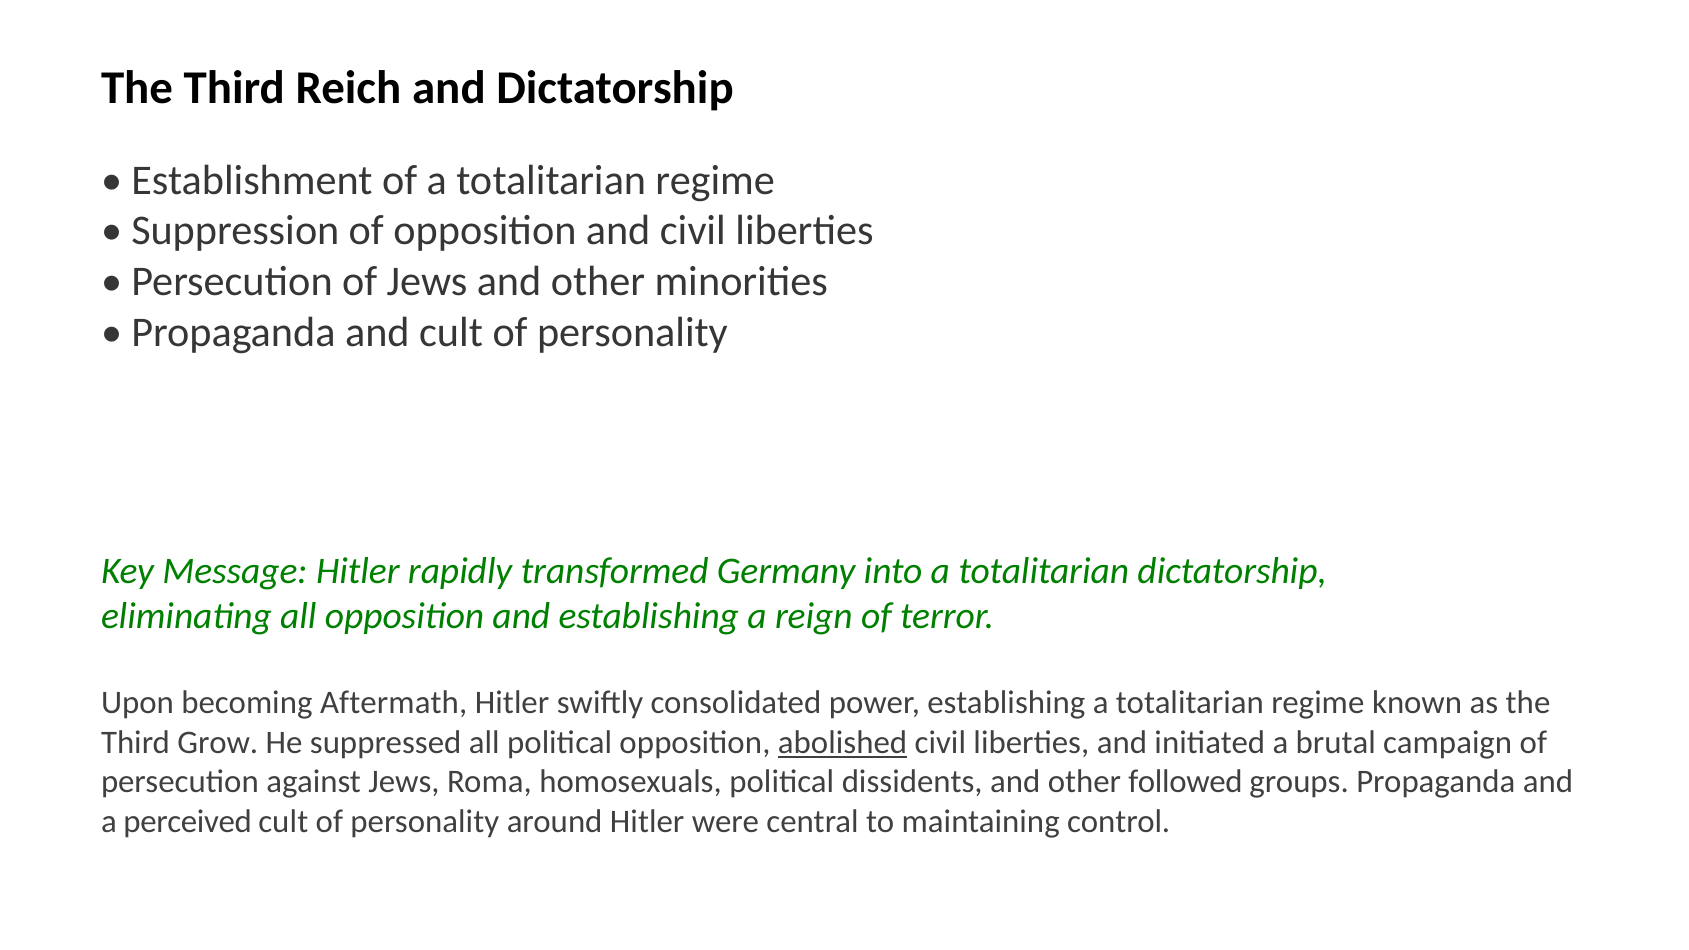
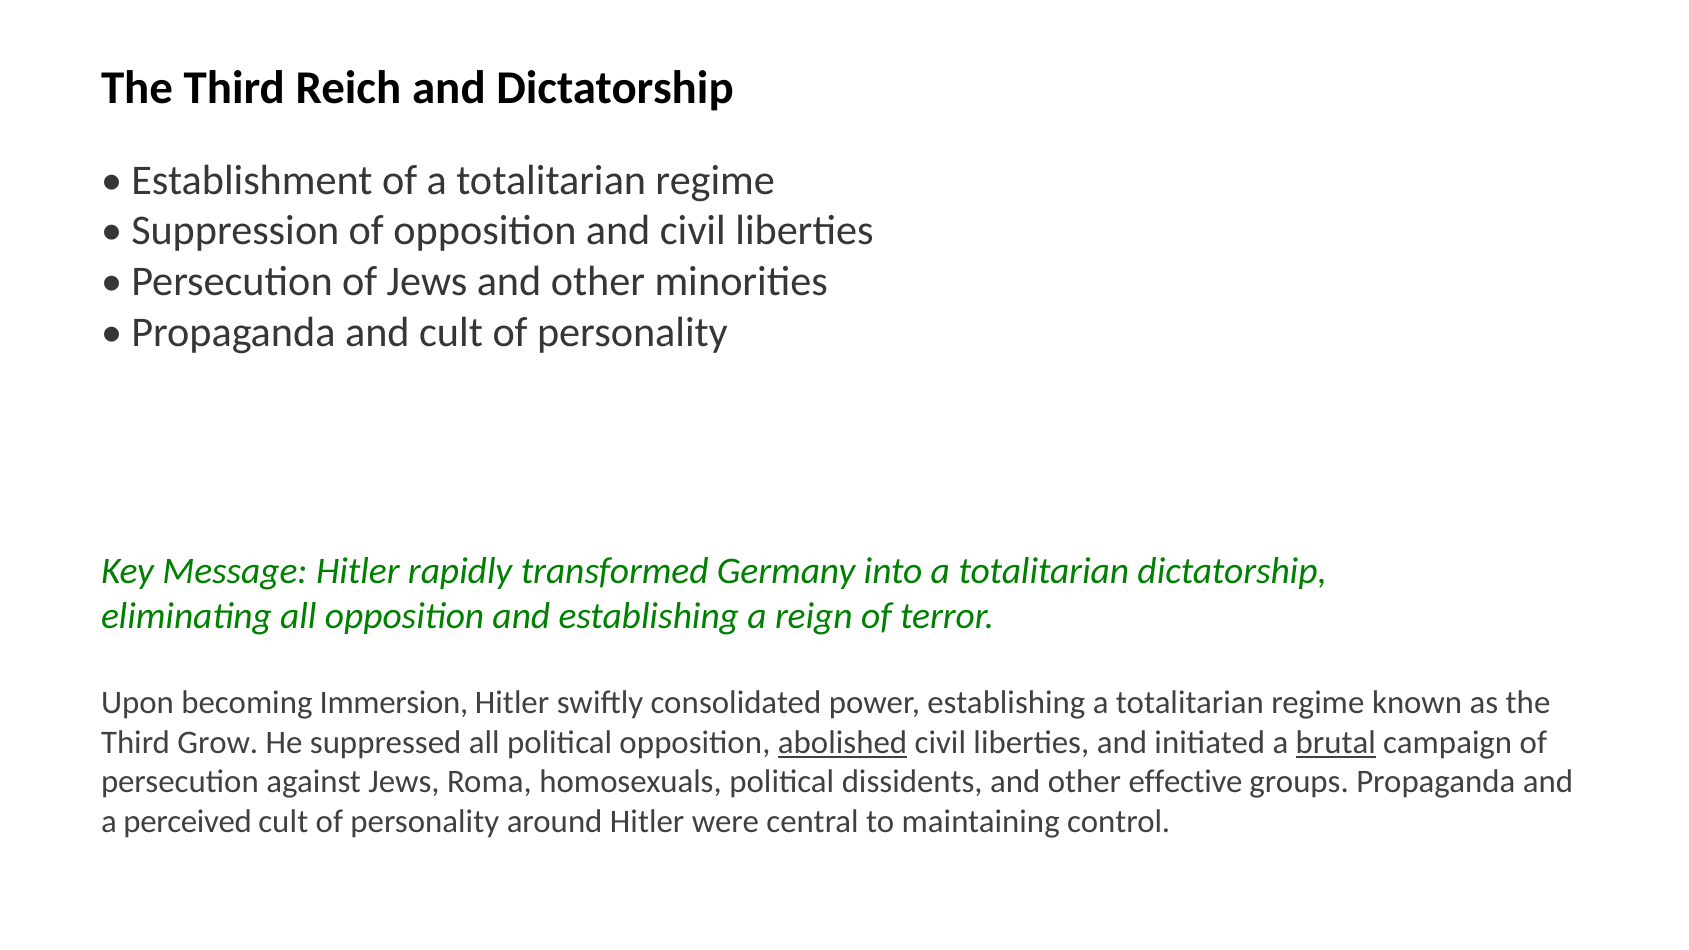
Aftermath: Aftermath -> Immersion (394, 703)
brutal underline: none -> present (1336, 743)
followed: followed -> effective (1185, 782)
